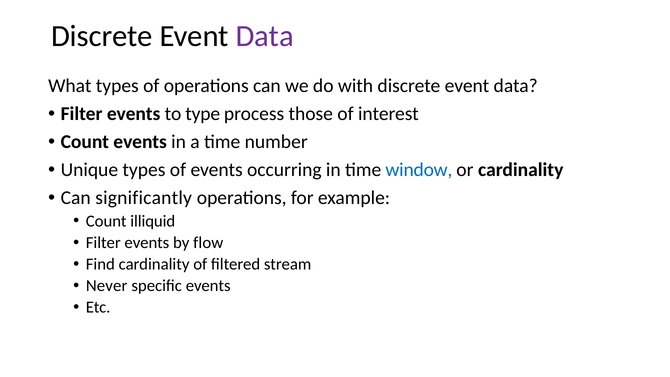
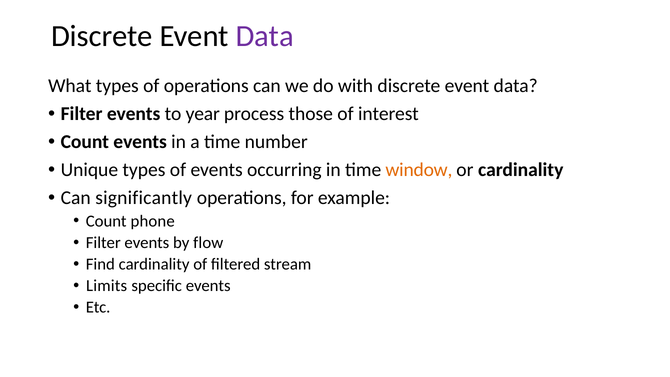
type: type -> year (203, 114)
window colour: blue -> orange (419, 170)
illiquid: illiquid -> phone (153, 221)
Never: Never -> Limits (107, 286)
